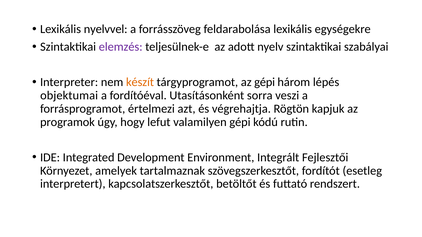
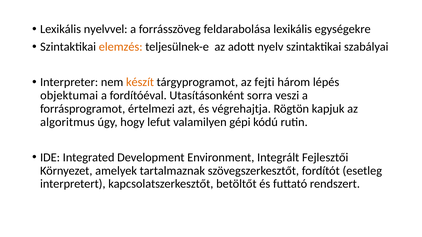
elemzés colour: purple -> orange (121, 47)
az gépi: gépi -> fejti (265, 82)
programok: programok -> algoritmus (67, 122)
